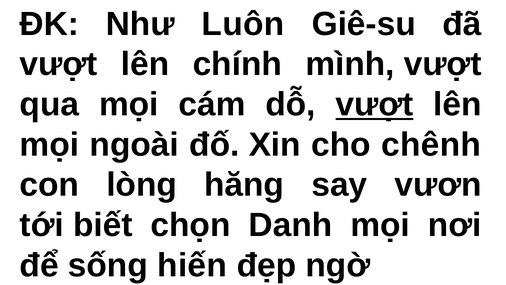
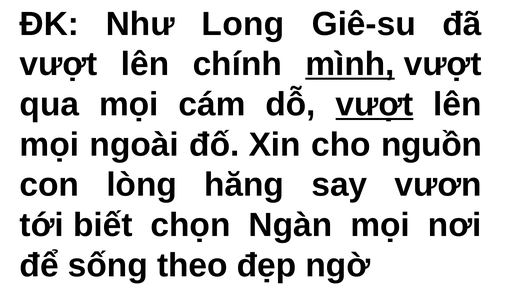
Luôn: Luôn -> Long (243, 24)
mình underline: none -> present (350, 64)
chênh: chênh -> nguồn (431, 145)
Danh: Danh -> Ngàn (290, 225)
hiến: hiến -> theo (192, 265)
